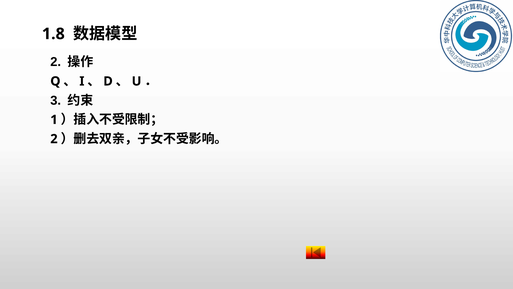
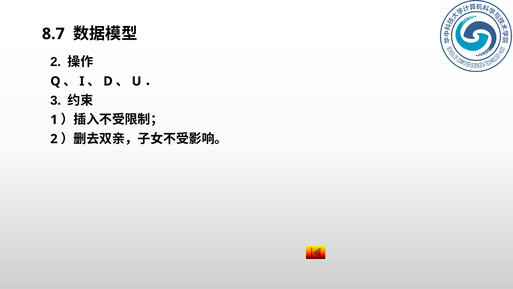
1.8: 1.8 -> 8.7 (53, 34)
